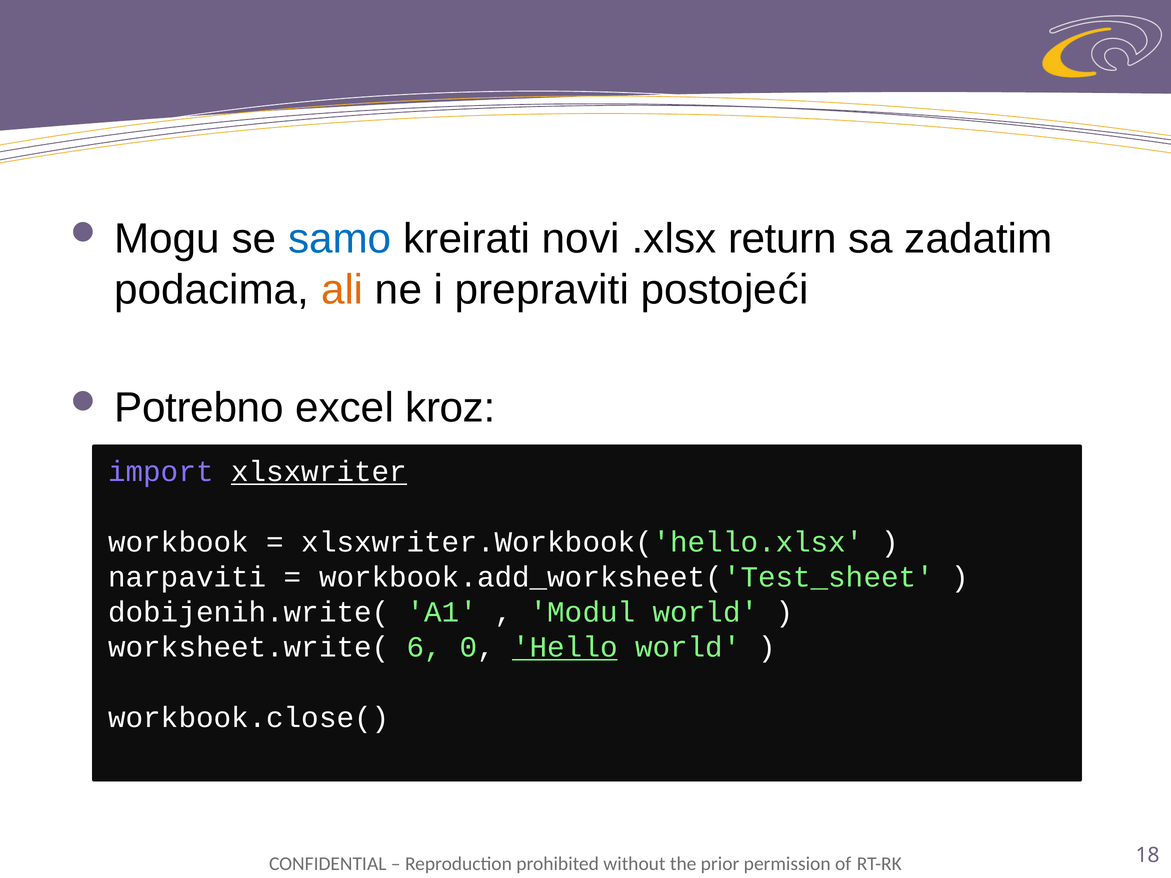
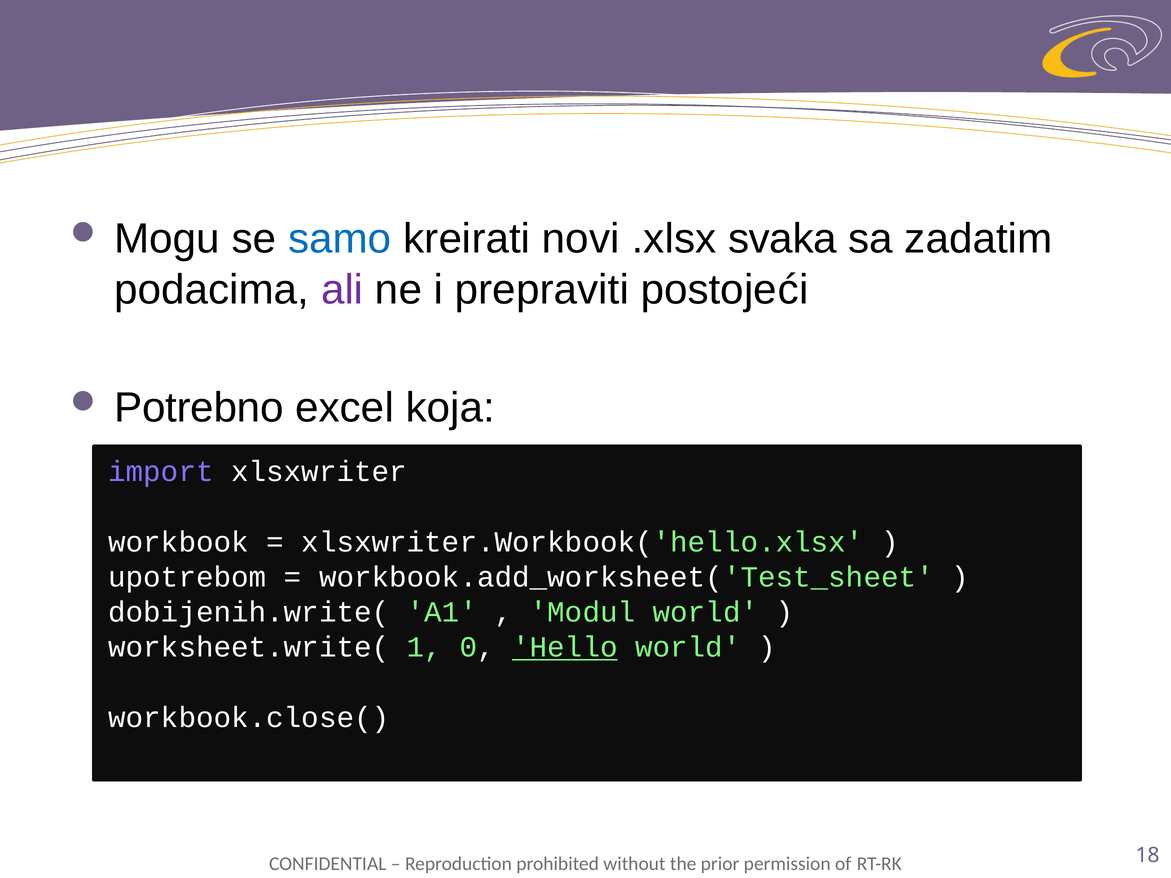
return: return -> svaka (782, 239)
ali colour: orange -> purple (342, 290)
kroz: kroz -> koja (450, 408)
xlsxwriter underline: present -> none (319, 472)
narpaviti: narpaviti -> upotrebom (187, 577)
6: 6 -> 1 (424, 647)
